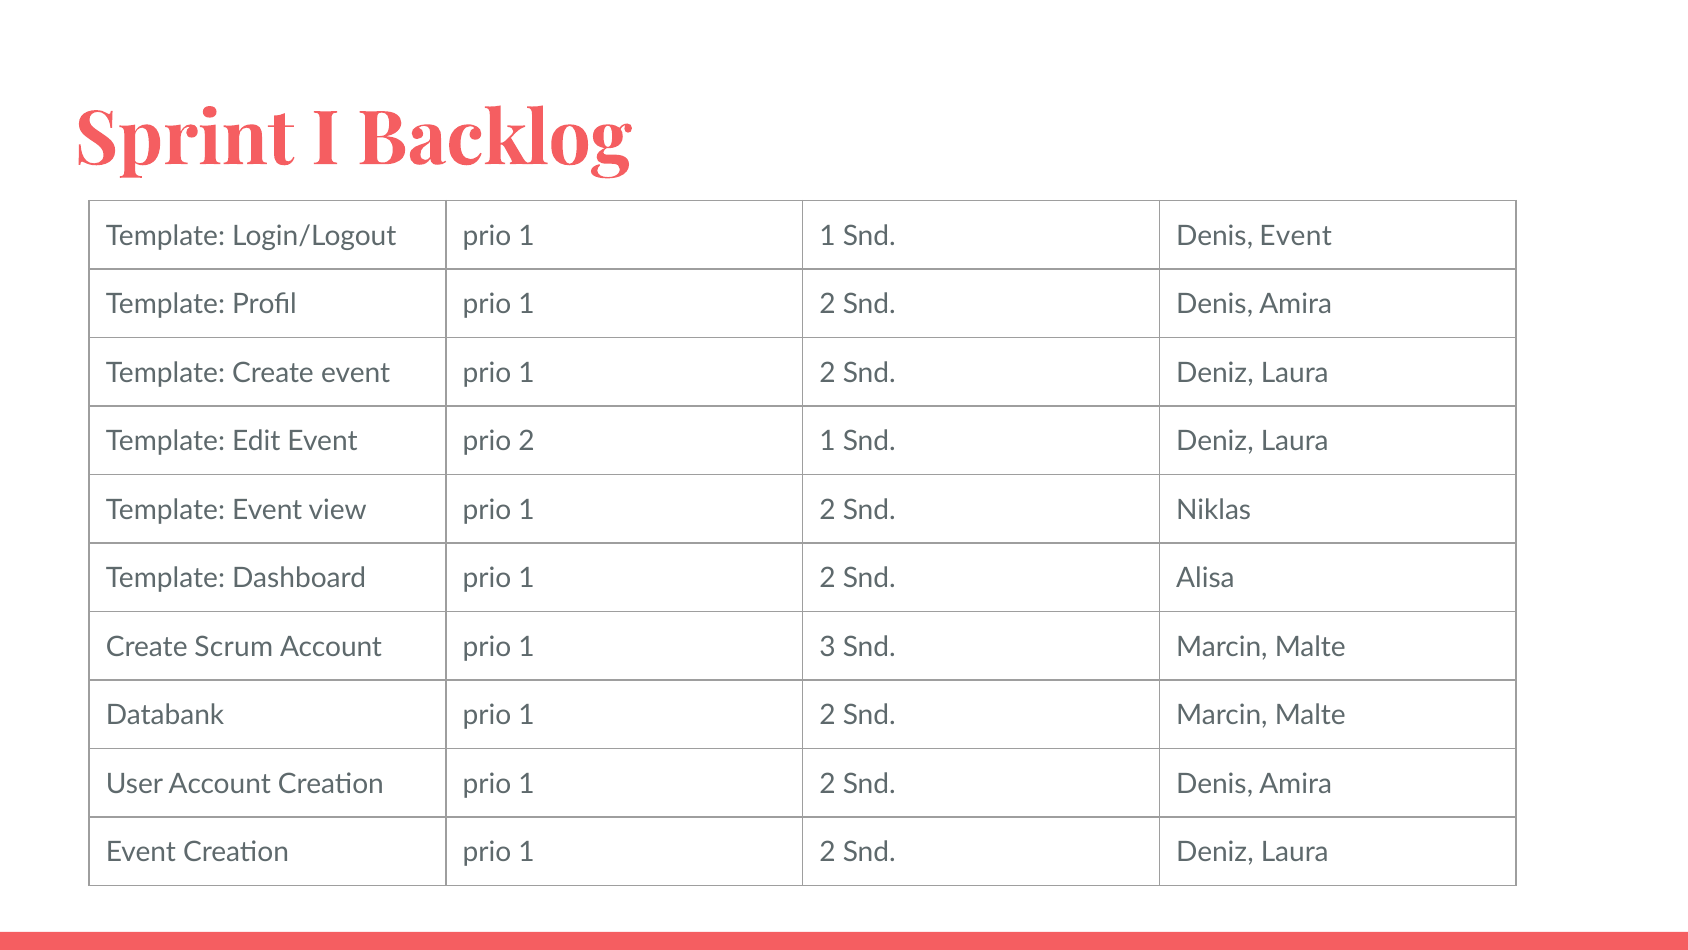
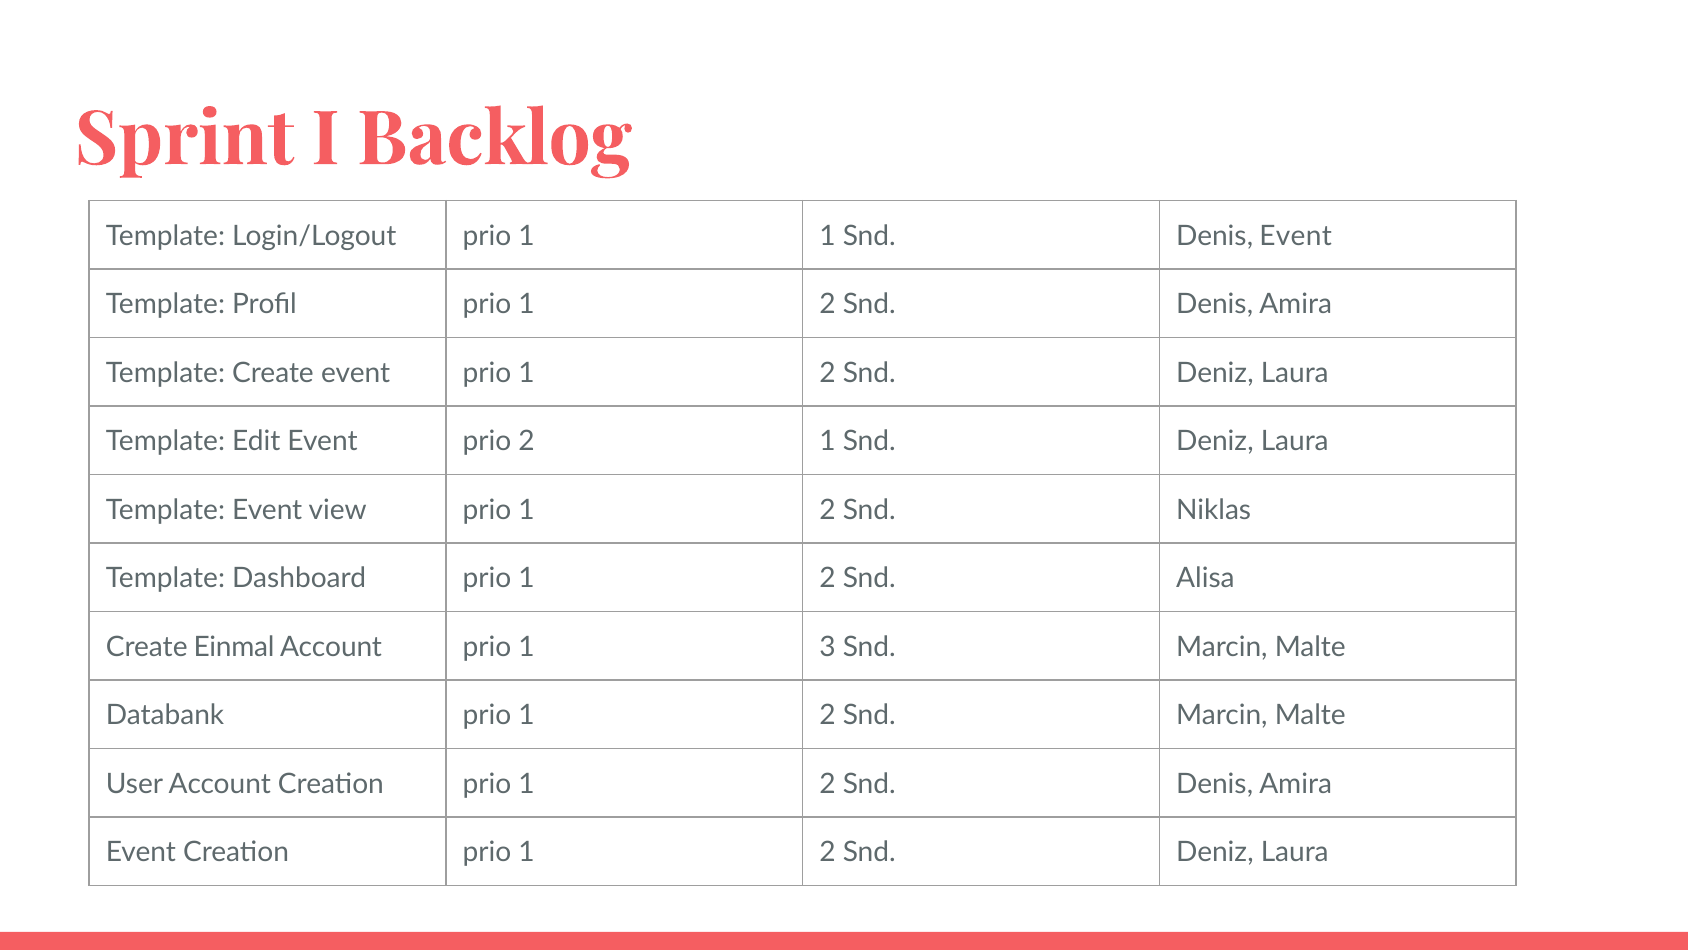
Scrum: Scrum -> Einmal (234, 647)
